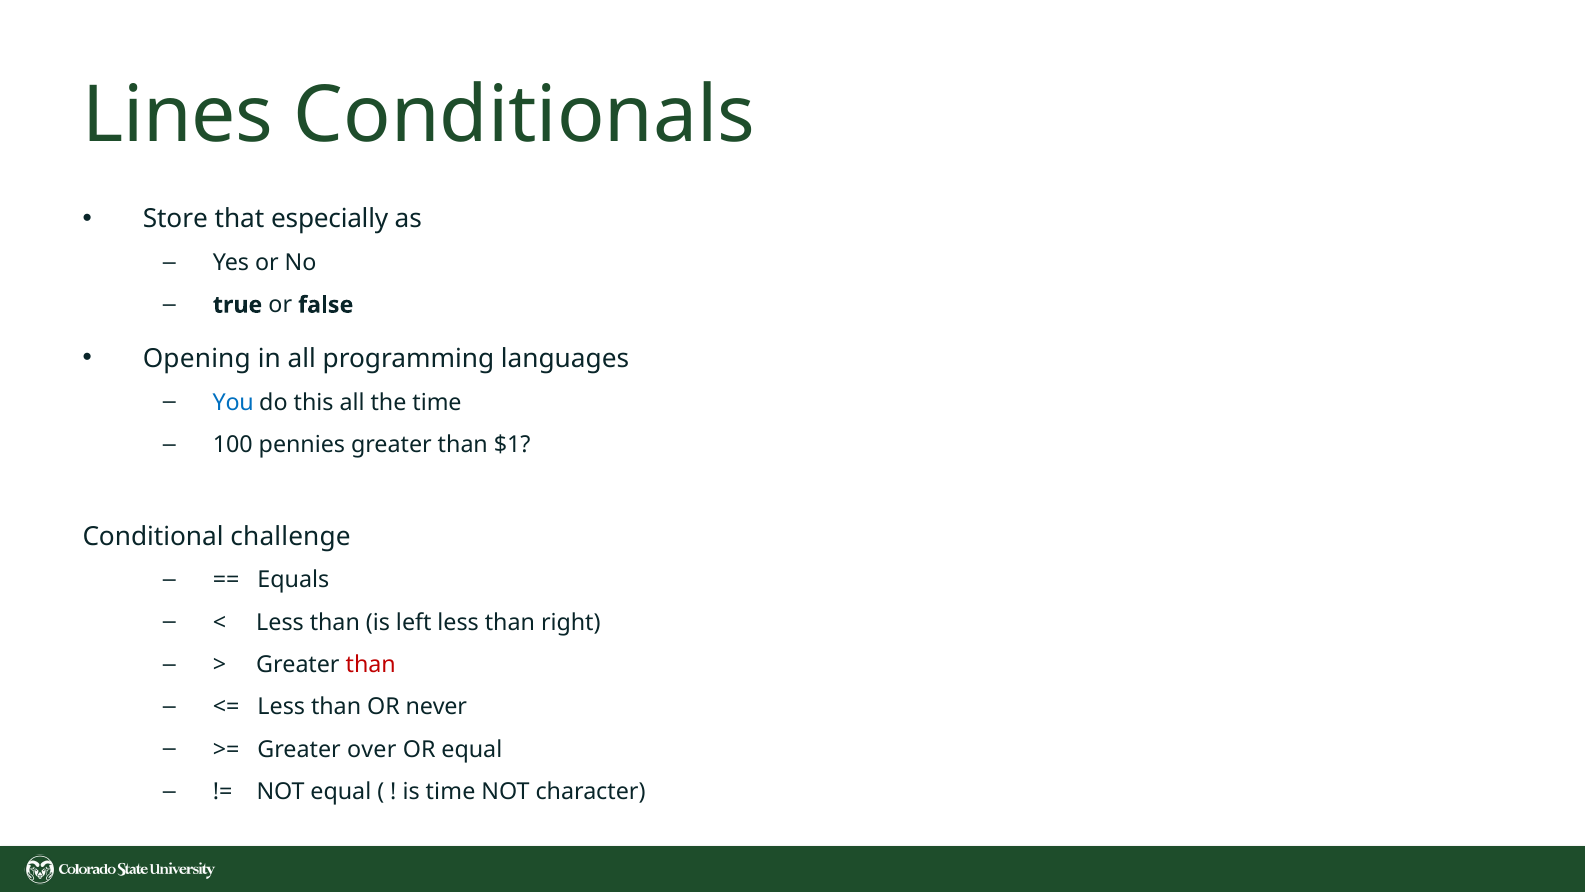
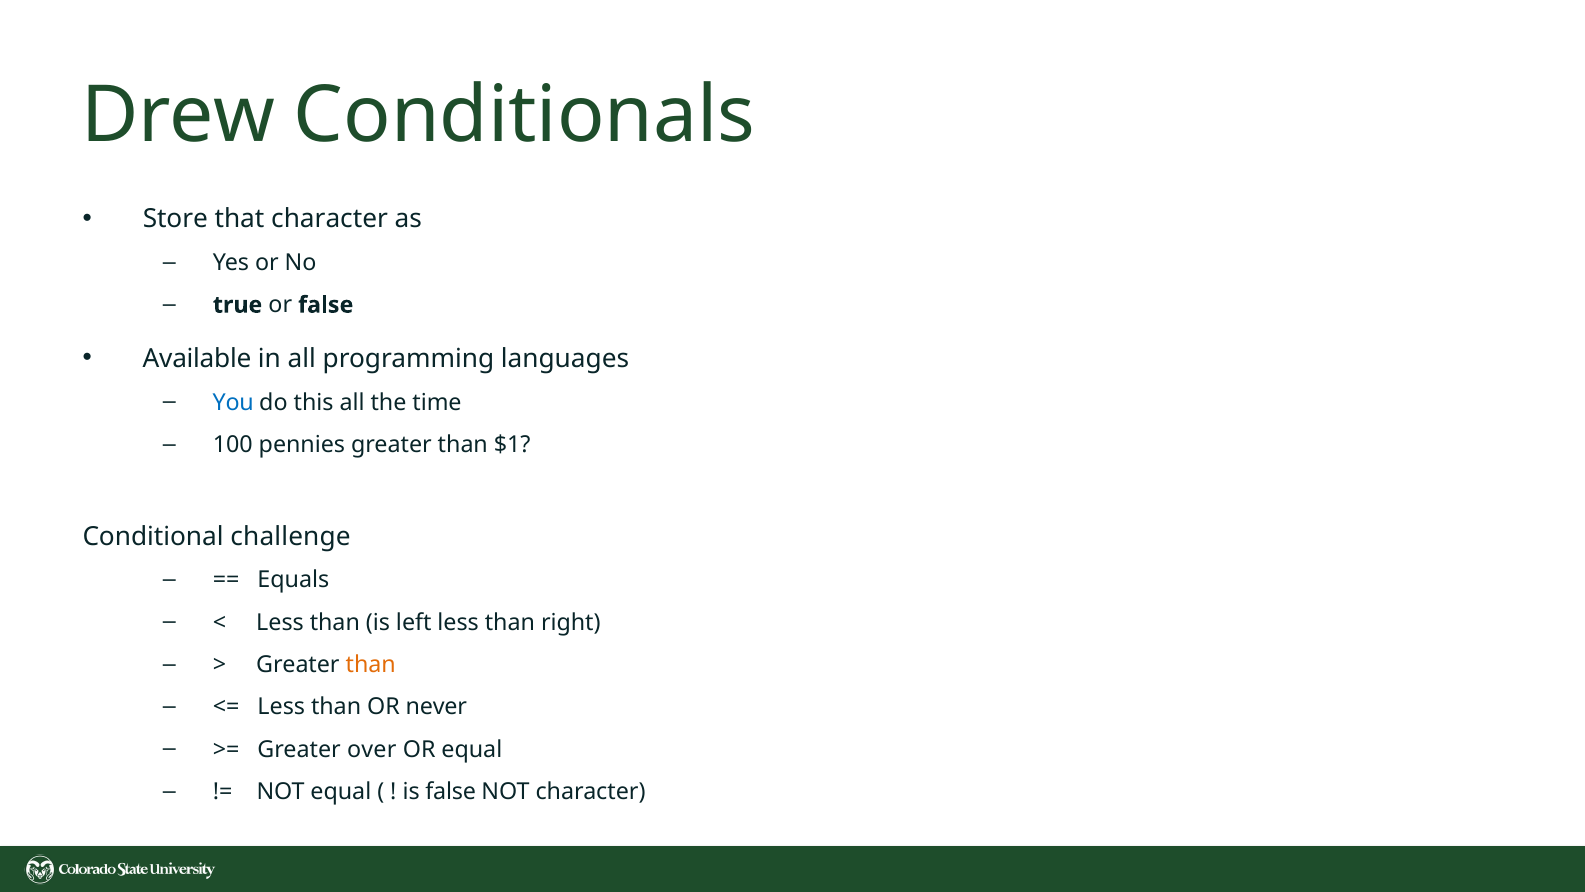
Lines: Lines -> Drew (178, 116)
that especially: especially -> character (330, 219)
Opening: Opening -> Available (197, 359)
than colour: red -> orange (371, 665)
is time: time -> false (451, 791)
